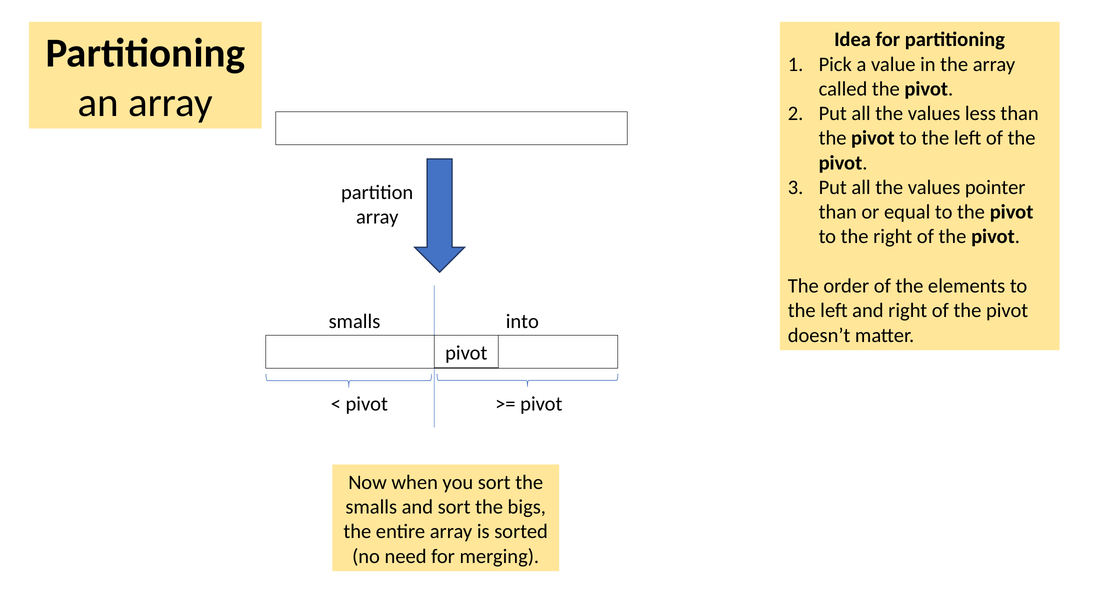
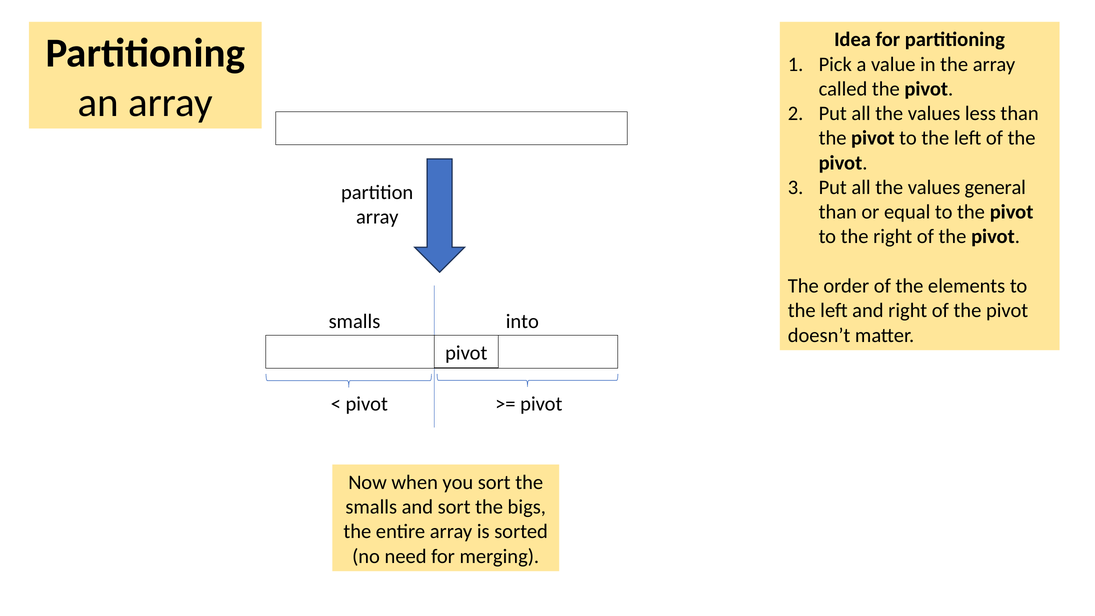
pointer: pointer -> general (995, 187)
